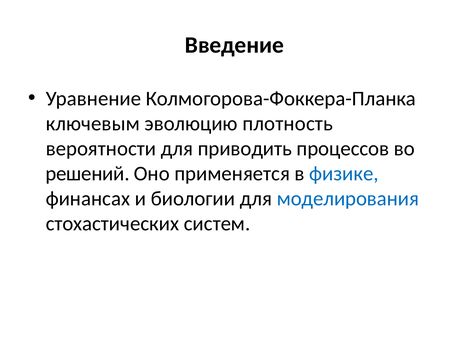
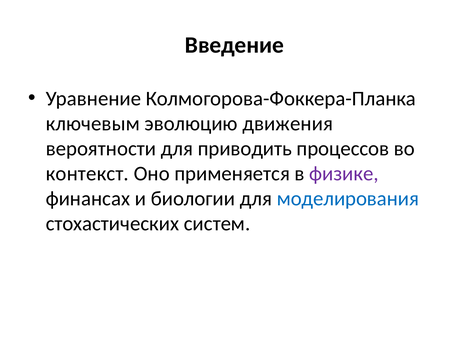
плотность: плотность -> движения (288, 123)
решений: решений -> контекст (87, 173)
физике colour: blue -> purple (344, 173)
